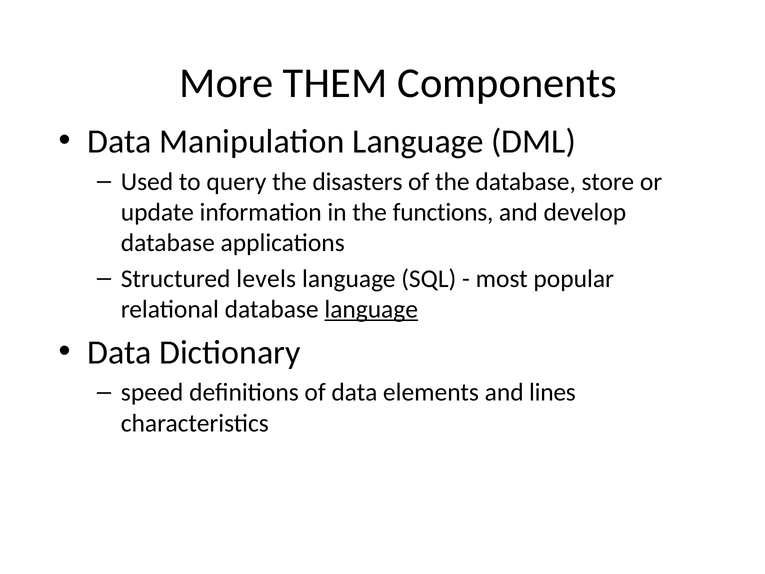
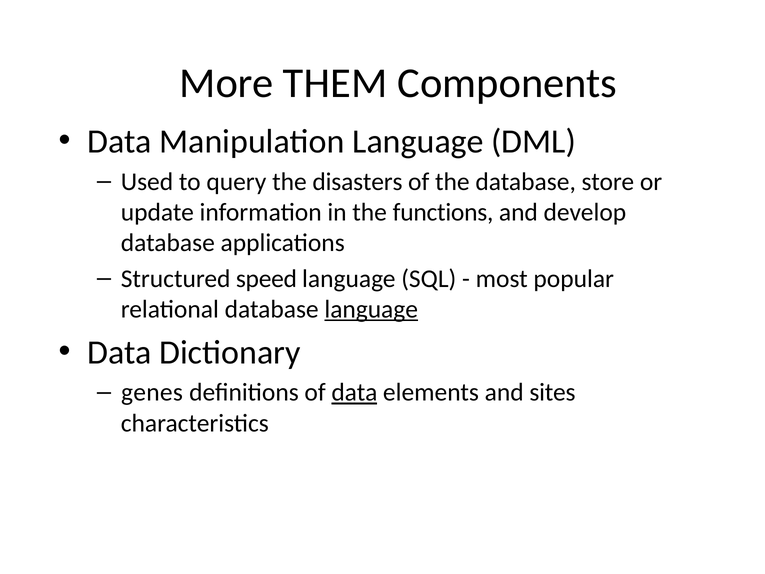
levels: levels -> speed (266, 278)
speed: speed -> genes (152, 392)
data underline: none -> present (354, 392)
lines: lines -> sites (552, 392)
